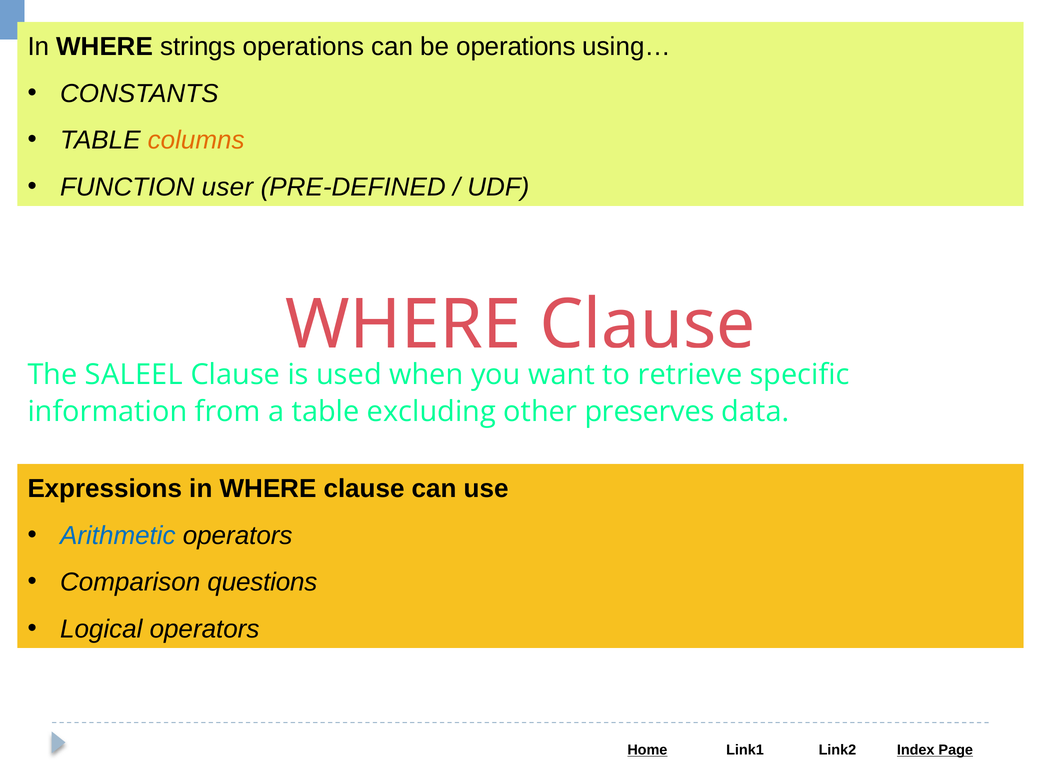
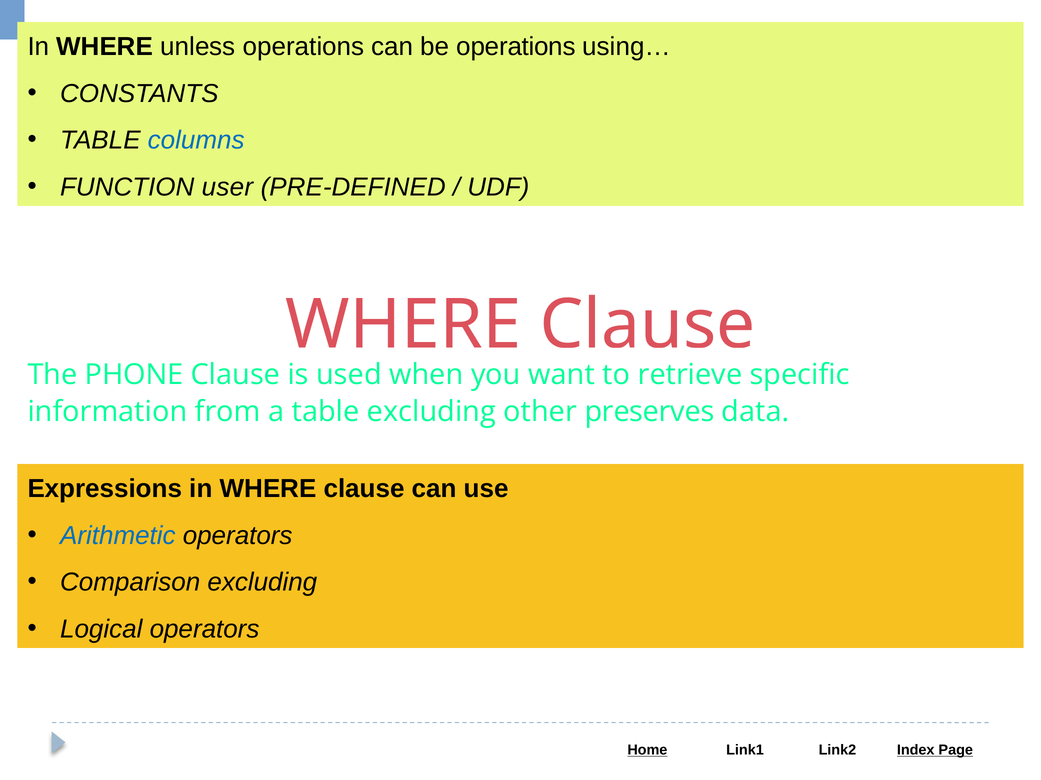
strings: strings -> unless (198, 47)
columns colour: orange -> blue (196, 140)
SALEEL: SALEEL -> PHONE (134, 375)
Comparison questions: questions -> excluding (262, 583)
